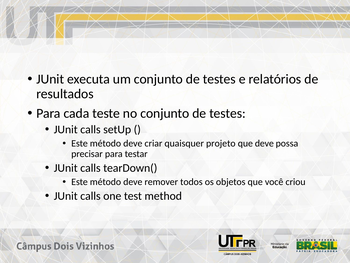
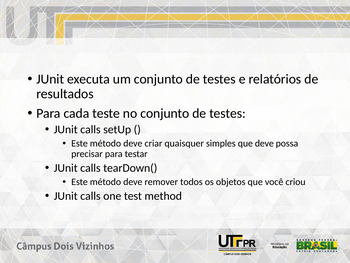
projeto: projeto -> simples (221, 143)
